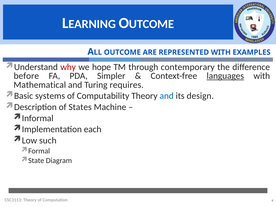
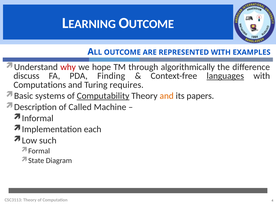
contemporary: contemporary -> algorithmically (188, 67)
before: before -> discuss (26, 76)
Simpler: Simpler -> Finding (111, 76)
Mathematical: Mathematical -> Computations (40, 85)
Computability underline: none -> present (103, 96)
and colour: blue -> orange (167, 96)
design: design -> papers (200, 96)
States: States -> Called (80, 107)
